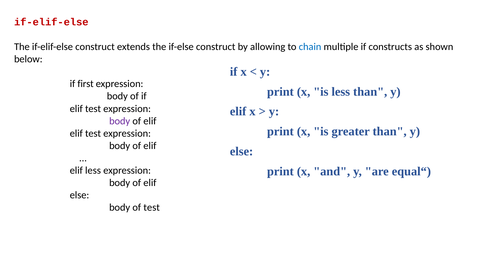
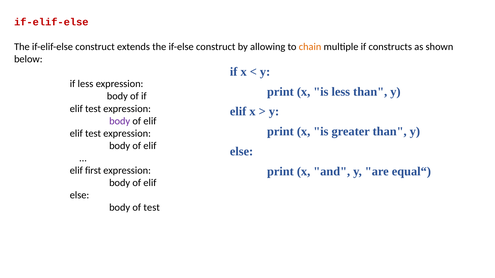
chain colour: blue -> orange (310, 47)
if first: first -> less (85, 84)
elif less: less -> first (93, 171)
